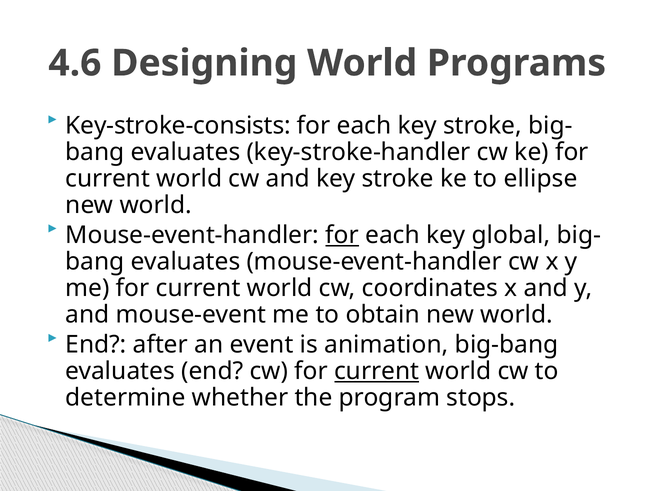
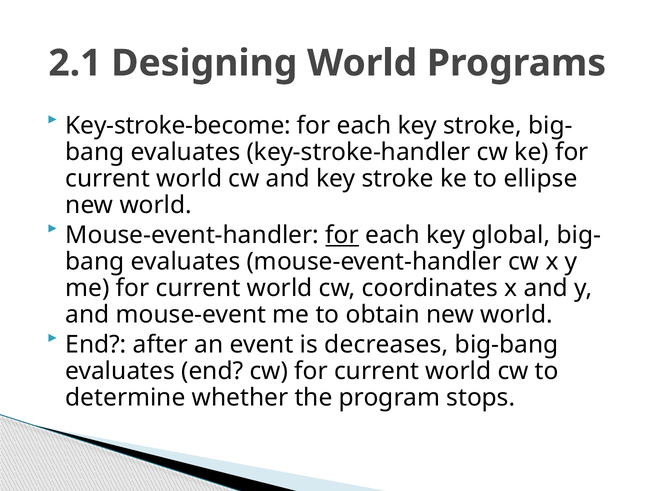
4.6: 4.6 -> 2.1 (75, 63)
Key-stroke-consists: Key-stroke-consists -> Key-stroke-become (178, 126)
animation: animation -> decreases (386, 345)
current underline: present -> none (377, 371)
